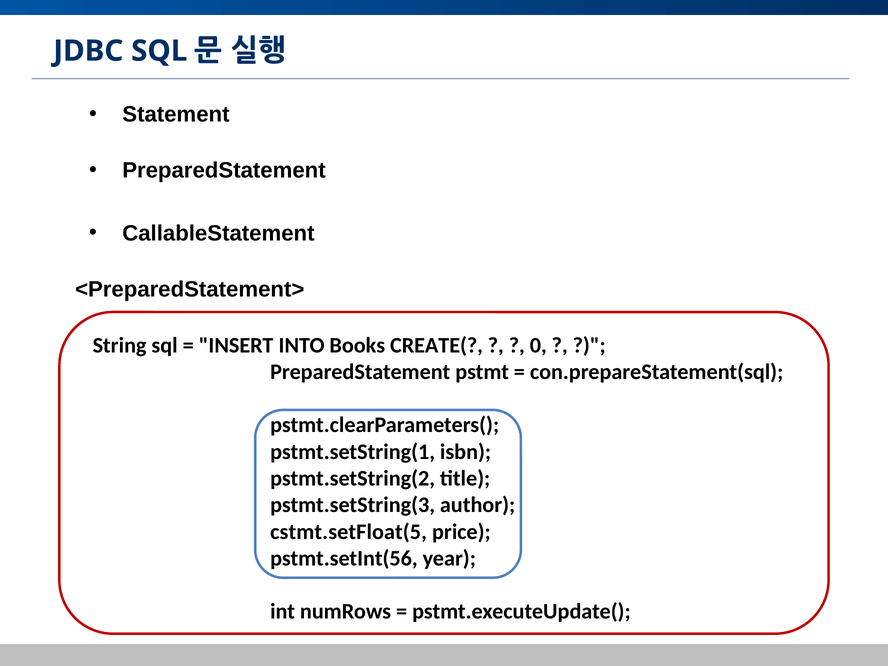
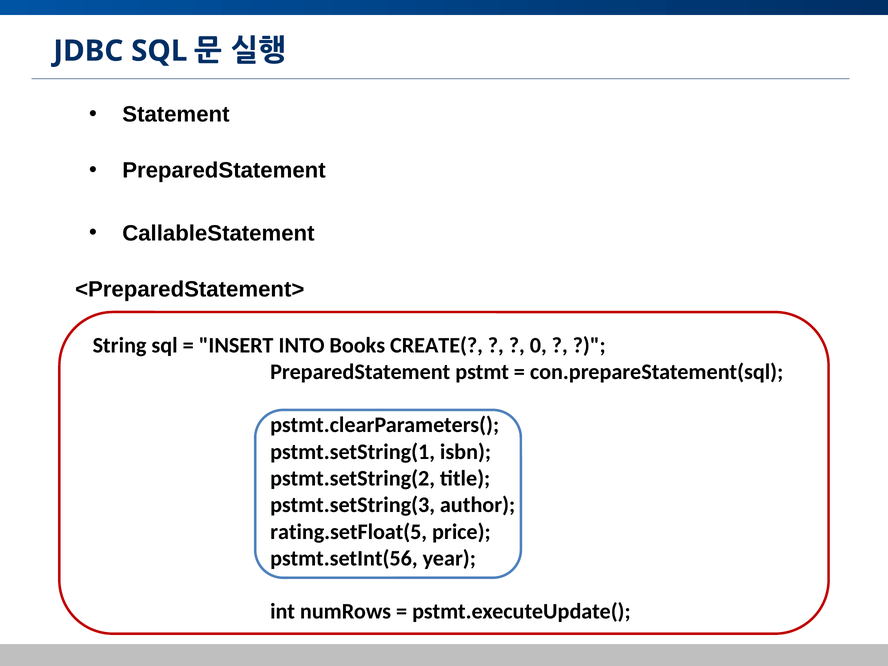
cstmt.setFloat(5: cstmt.setFloat(5 -> rating.setFloat(5 (349, 532)
